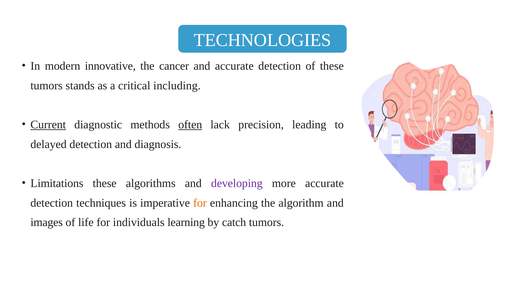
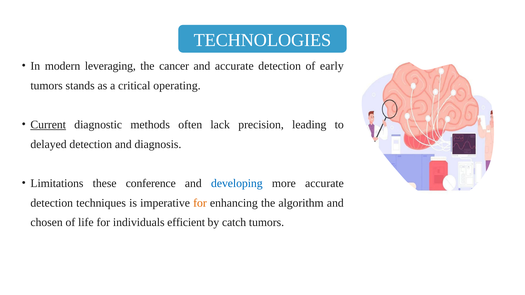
innovative: innovative -> leveraging (110, 66)
of these: these -> early (332, 66)
including: including -> operating (177, 86)
often underline: present -> none (190, 125)
algorithms: algorithms -> conference (151, 184)
developing colour: purple -> blue (237, 184)
images: images -> chosen (47, 223)
learning: learning -> efficient (186, 223)
